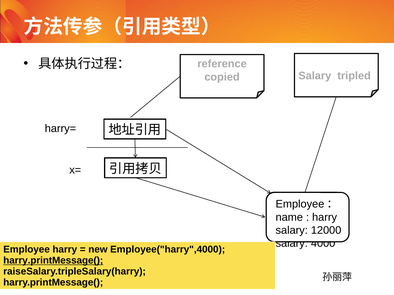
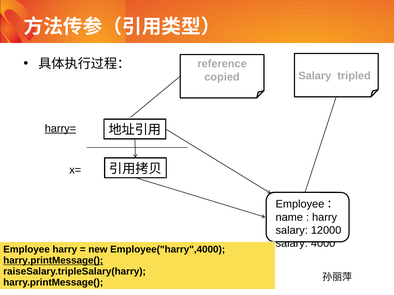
harry= underline: none -> present (60, 129)
